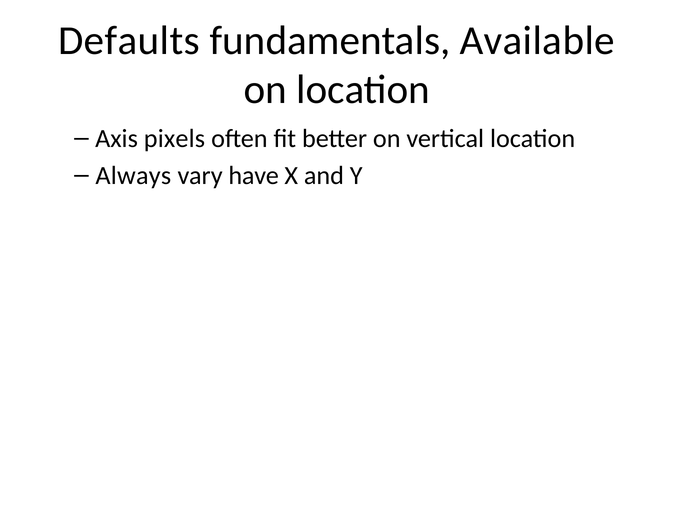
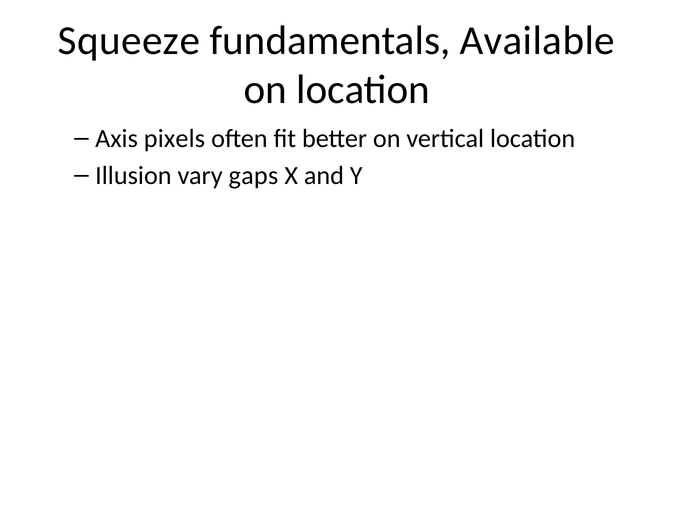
Defaults: Defaults -> Squeeze (129, 41)
Always: Always -> Illusion (133, 176)
have: have -> gaps (253, 176)
